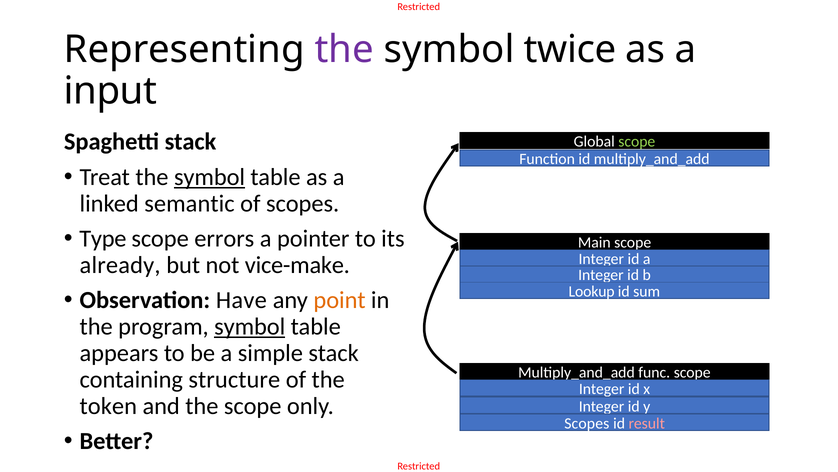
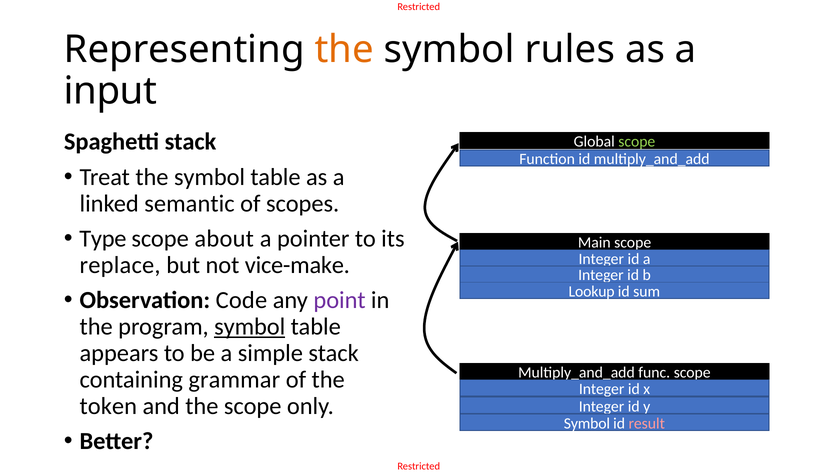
the colour: purple -> orange (344, 50)
twice: twice -> rules (570, 50)
symbol underline: present -> none (210, 177)
errors: errors -> about (224, 238)
already: already -> replace (120, 265)
Have: Have -> Code (241, 300)
point colour: orange -> purple (340, 300)
structure: structure -> grammar (234, 379)
Scopes: Scopes -> Symbol (587, 423)
